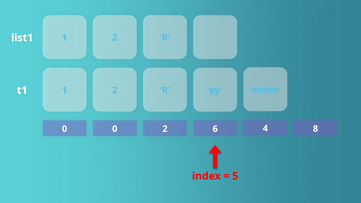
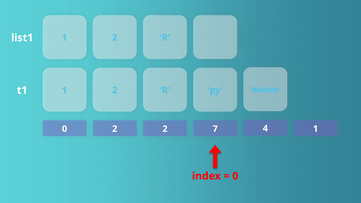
4 8: 8 -> 1 (316, 129)
0 0: 0 -> 2 (115, 129)
6: 6 -> 7 (215, 129)
5: 5 -> 0 (235, 176)
